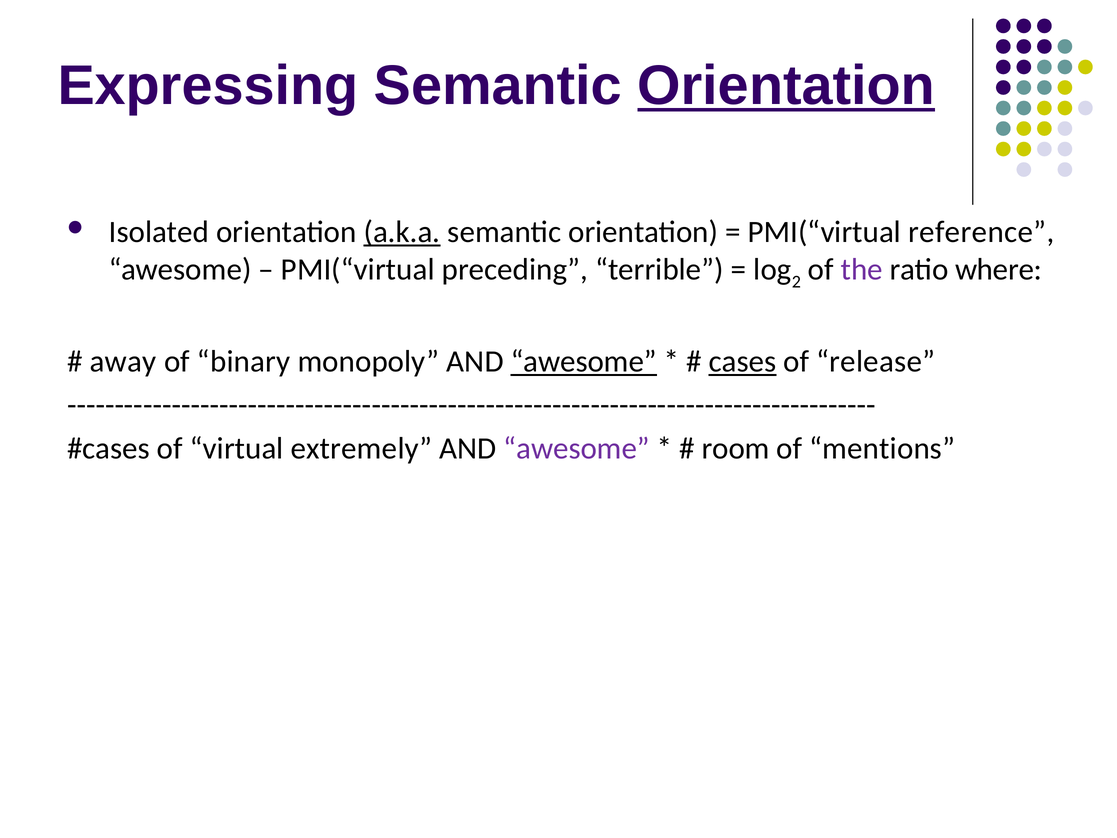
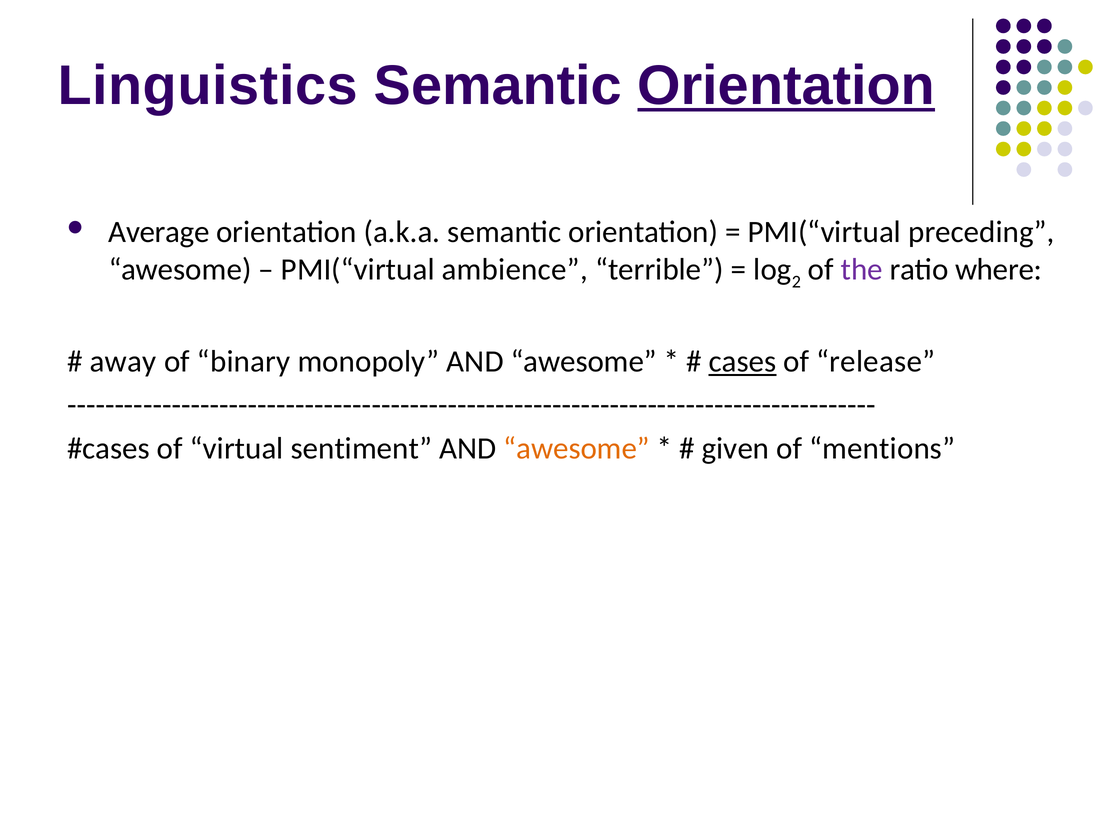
Expressing: Expressing -> Linguistics (208, 86)
Isolated: Isolated -> Average (159, 232)
a.k.a underline: present -> none (402, 232)
reference: reference -> preceding (981, 232)
preceding: preceding -> ambience (515, 269)
awesome underline: present -> none (584, 361)
extremely: extremely -> sentiment (361, 448)
awesome colour: purple -> orange (577, 448)
room: room -> given (735, 448)
